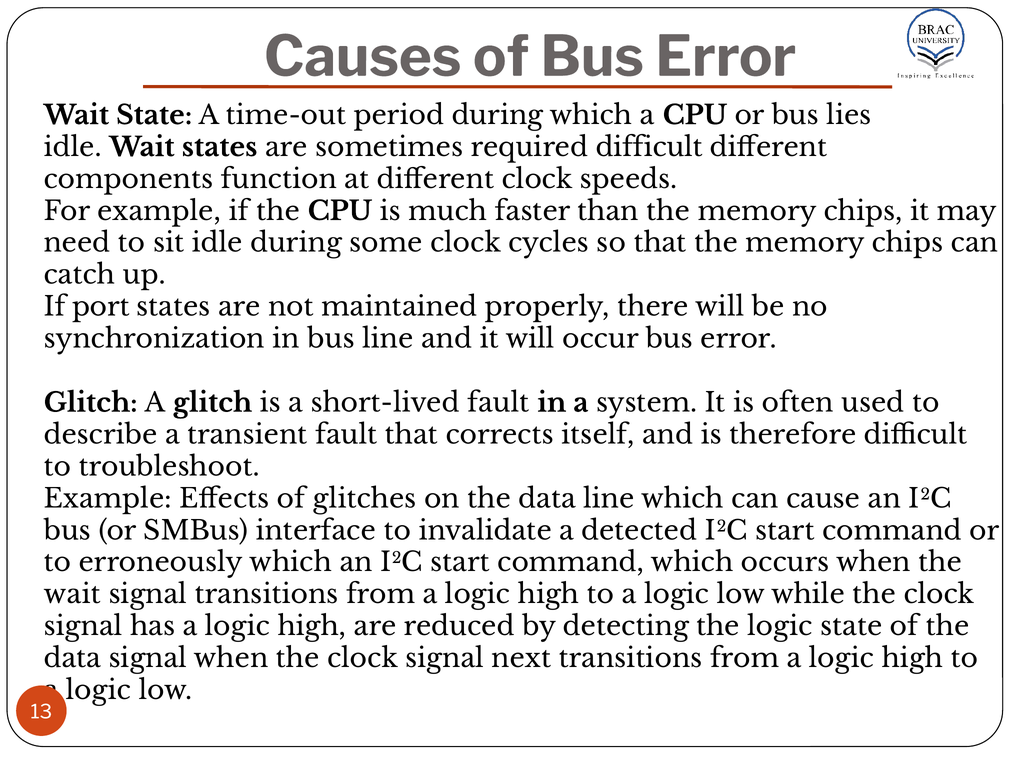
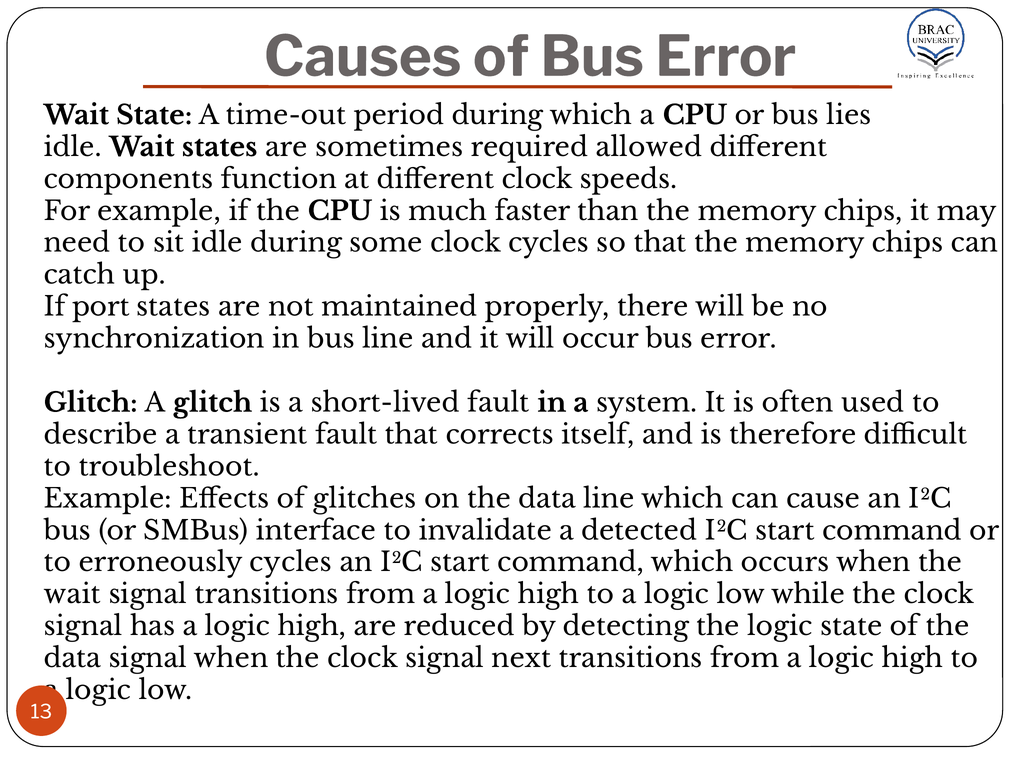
required difficult: difficult -> allowed (649, 147)
erroneously which: which -> cycles (291, 563)
